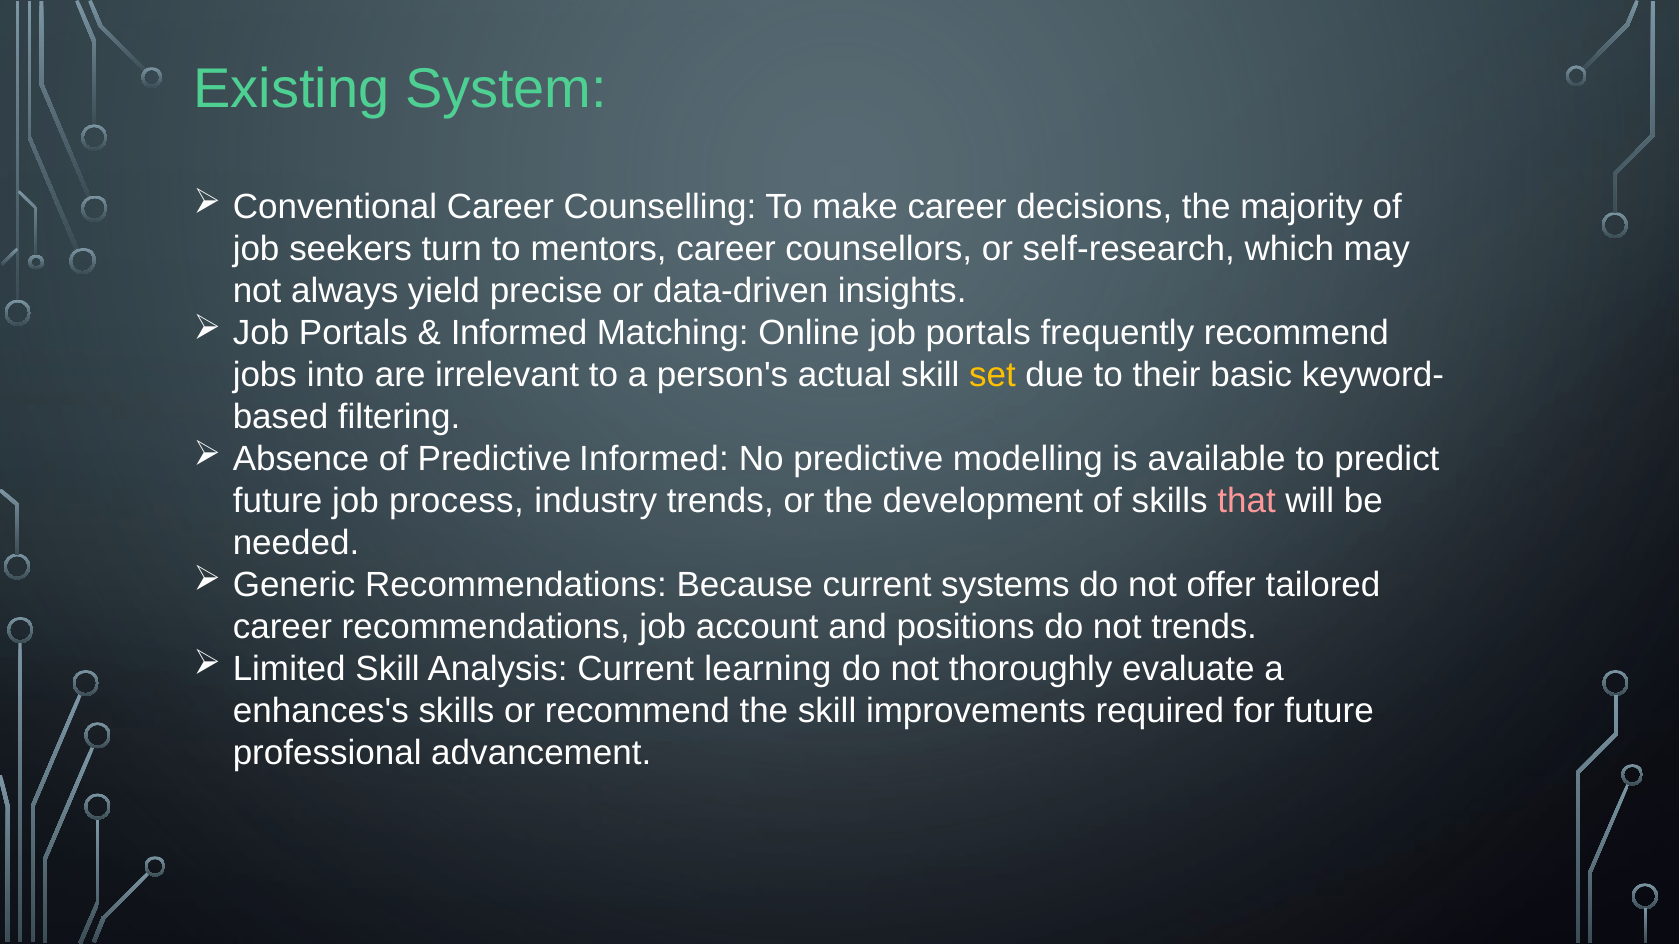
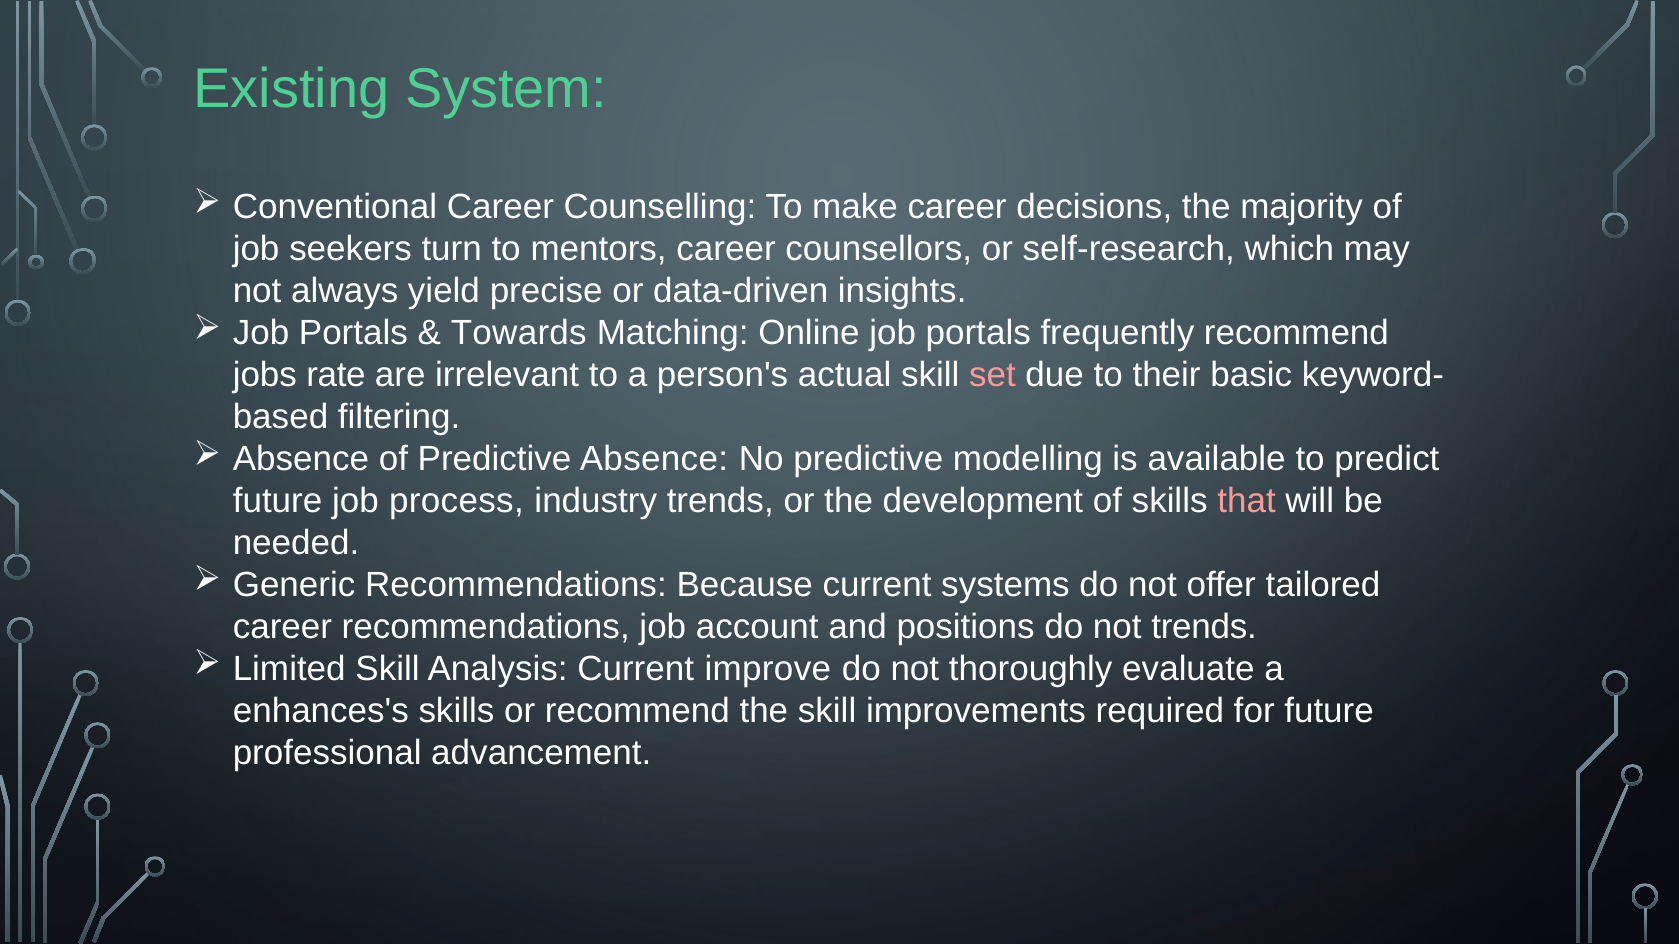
Informed: Informed -> Towards (519, 333)
into: into -> rate (336, 375)
set colour: yellow -> pink (992, 375)
Predictive Informed: Informed -> Absence (654, 459)
learning: learning -> improve (768, 669)
